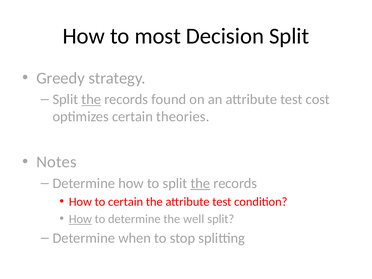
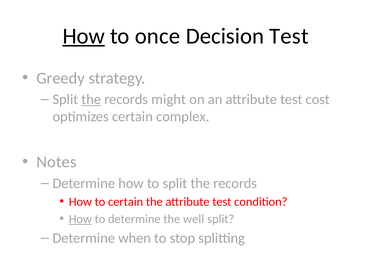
How underline: none -> present (84, 36)
most: most -> once (158, 36)
Decision Split: Split -> Test (289, 36)
found: found -> might (169, 99)
theories: theories -> complex (183, 117)
the underline: present -> none (200, 183)
